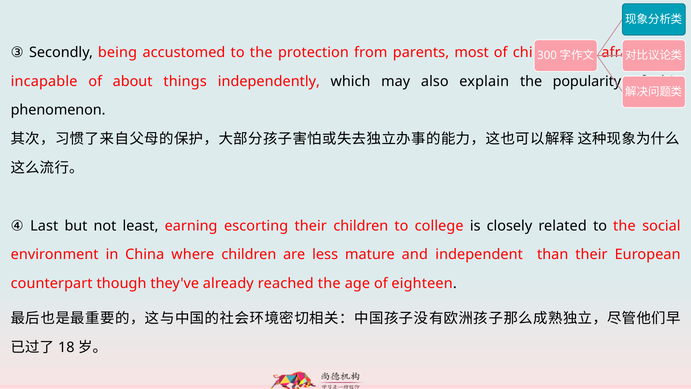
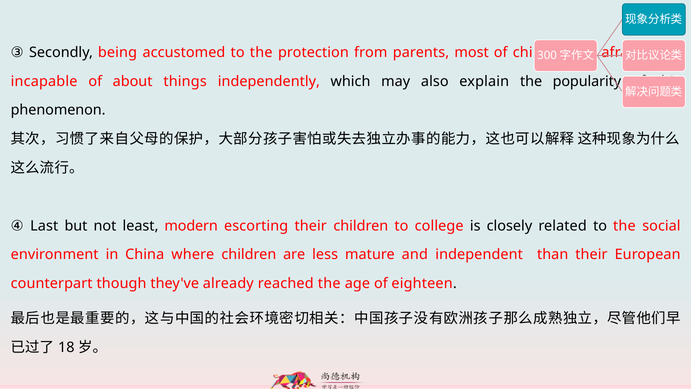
earning: earning -> modern (191, 226)
